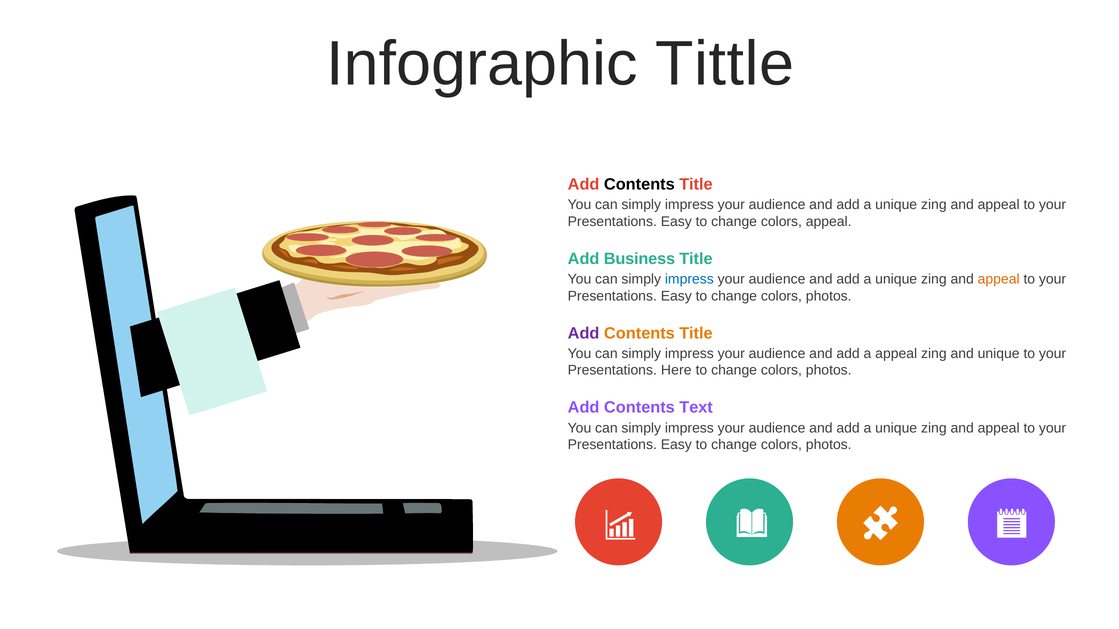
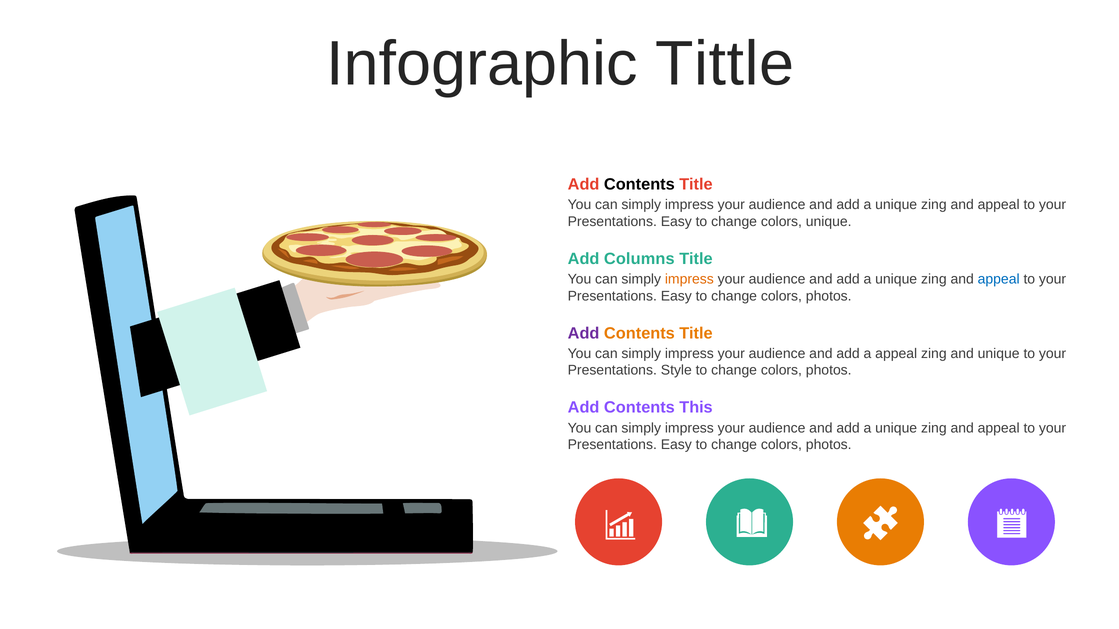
colors appeal: appeal -> unique (829, 222)
Business: Business -> Columns (639, 259)
impress colour: blue -> orange (689, 279)
appeal colour: orange -> blue (999, 279)
Here: Here -> Style (676, 371)
Text: Text -> This (696, 408)
